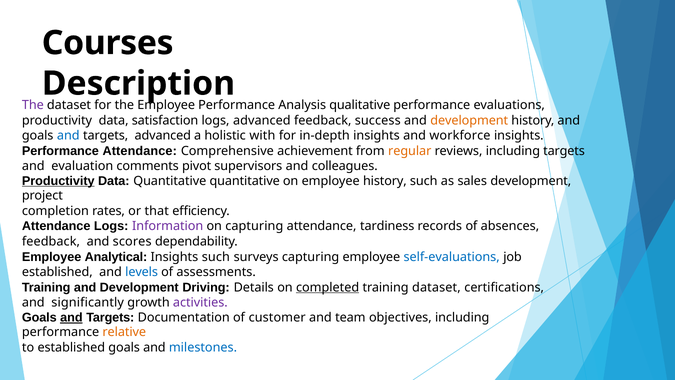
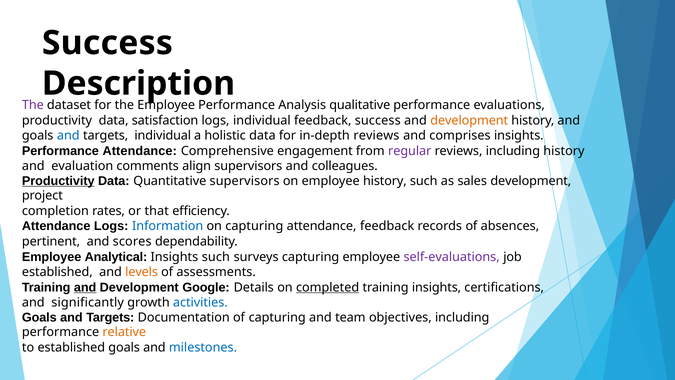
Courses: Courses -> Success (107, 43)
logs advanced: advanced -> individual (262, 120)
targets advanced: advanced -> individual (163, 136)
holistic with: with -> data (262, 136)
in-depth insights: insights -> reviews (376, 136)
workforce: workforce -> comprises (460, 136)
achievement: achievement -> engagement (315, 151)
regular colour: orange -> purple (410, 151)
including targets: targets -> history (564, 151)
pivot: pivot -> align (197, 166)
Quantitative quantitative: quantitative -> supervisors (245, 181)
Information colour: purple -> blue (168, 226)
attendance tardiness: tardiness -> feedback (387, 226)
feedback: feedback -> pertinent (51, 241)
self-evaluations colour: blue -> purple (452, 257)
levels colour: blue -> orange (142, 272)
and underline: none -> present (85, 287)
Driving: Driving -> Google (206, 287)
training dataset: dataset -> insights (437, 287)
activities colour: purple -> blue (200, 302)
and underline: present -> none (71, 317)
of customer: customer -> capturing (277, 317)
